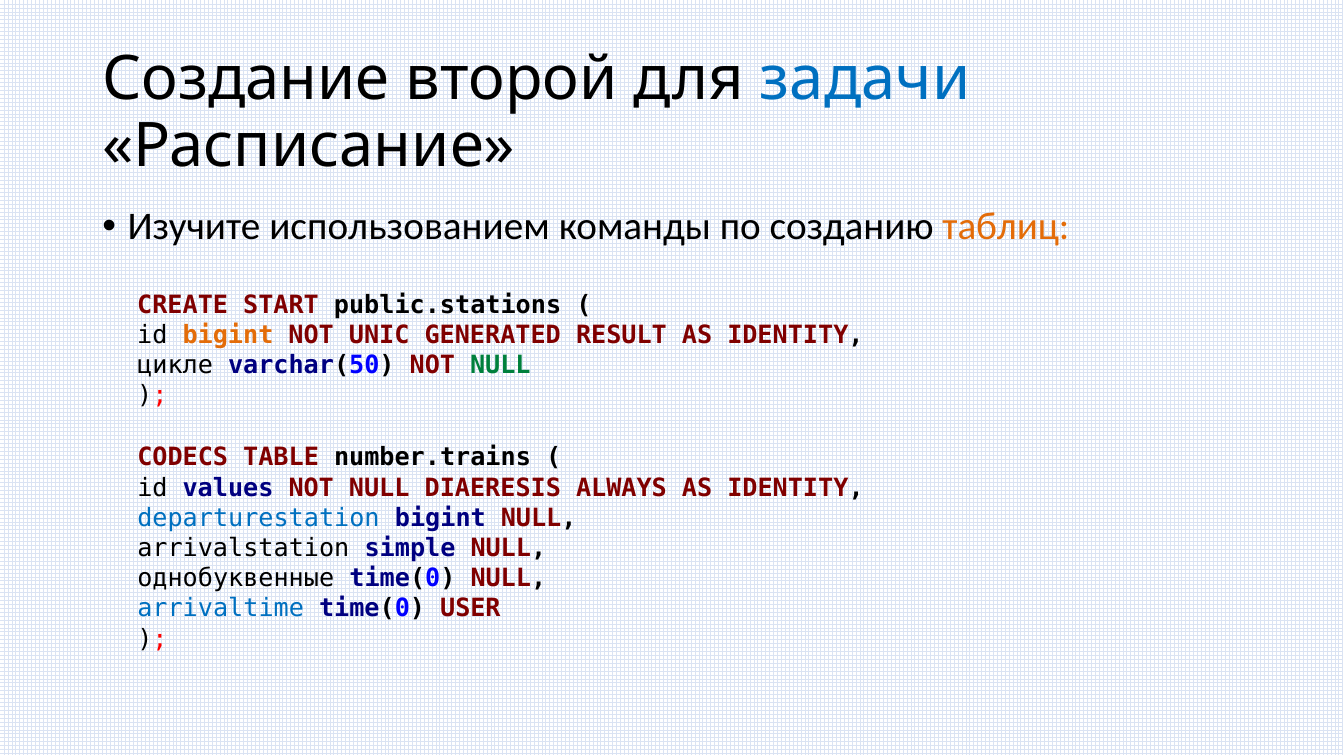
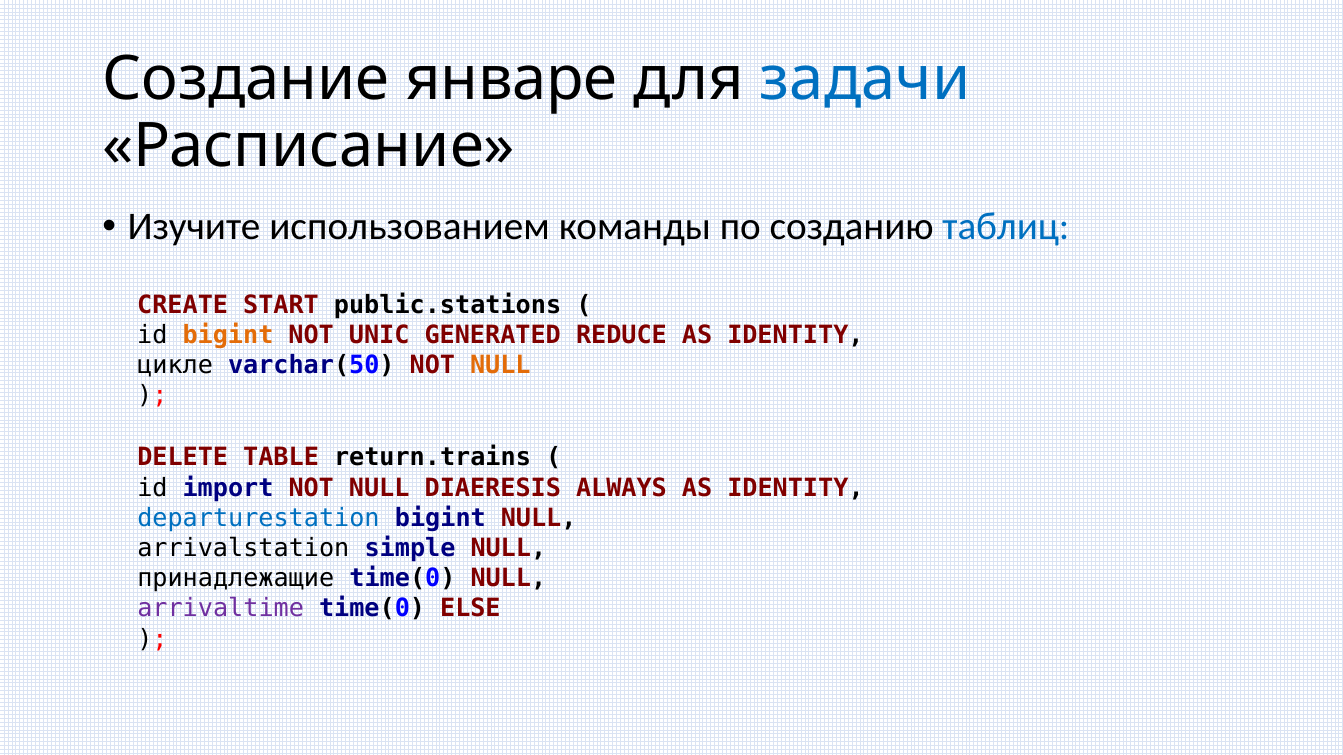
второй: второй -> январе (512, 80)
таблиц colour: orange -> blue (1006, 227)
RESULT: RESULT -> REDUCE (621, 335)
NULL colour: green -> orange (500, 366)
CODECS: CODECS -> DELETE (183, 458)
number.trains: number.trains -> return.trains (432, 458)
values: values -> import (228, 488)
однобуквенные: однобуквенные -> принадлежащие (236, 579)
arrivaltime colour: blue -> purple (221, 609)
USER: USER -> ELSE (470, 609)
